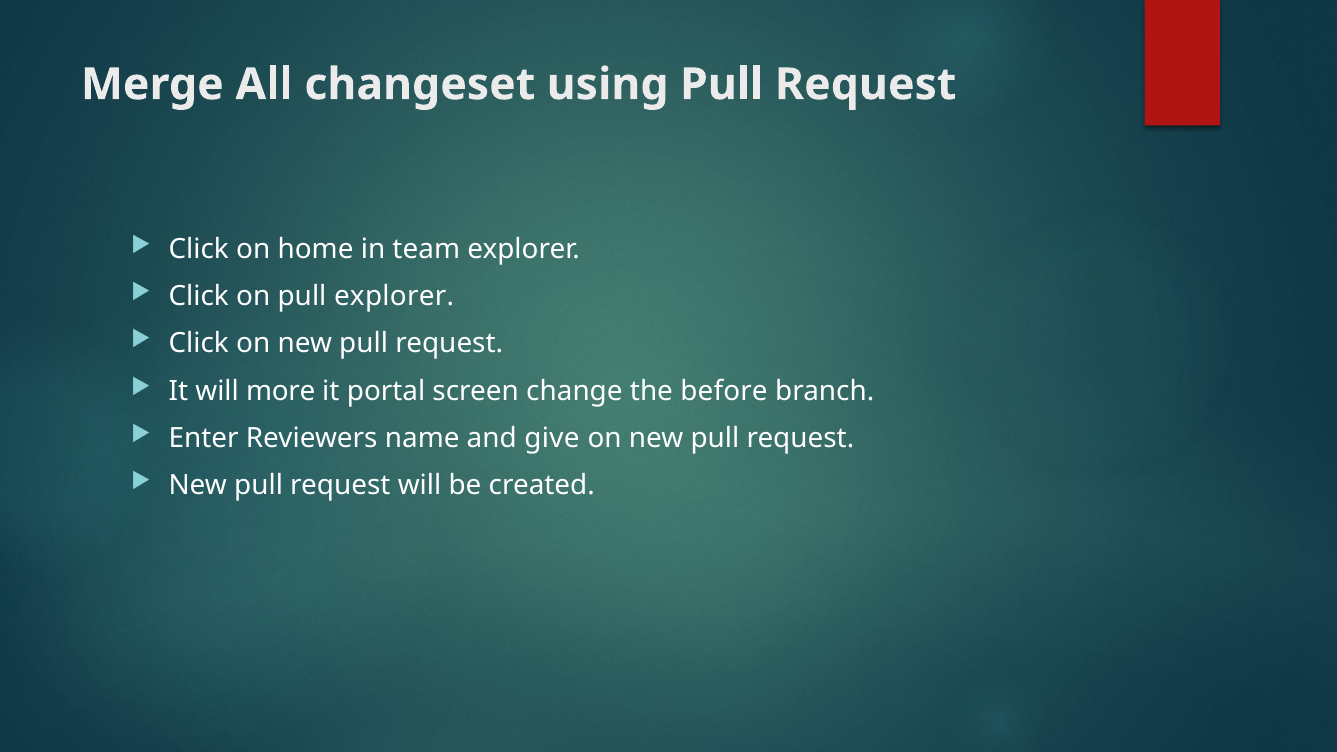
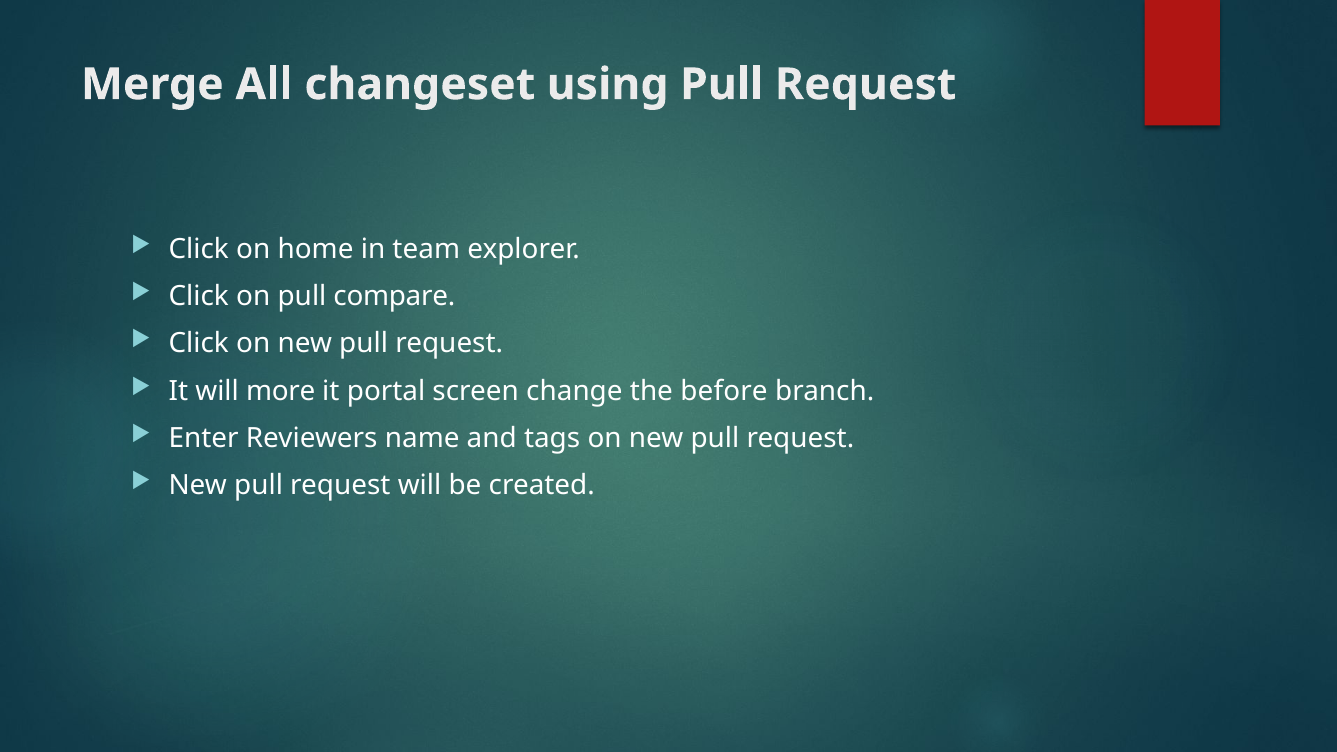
pull explorer: explorer -> compare (394, 296)
give: give -> tags (552, 438)
